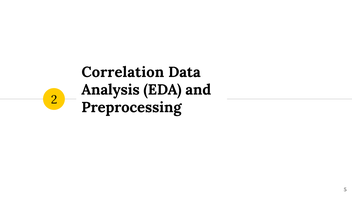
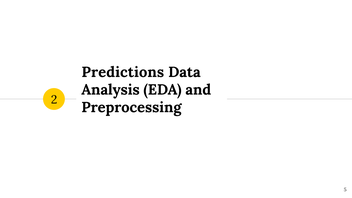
Correlation: Correlation -> Predictions (123, 72)
